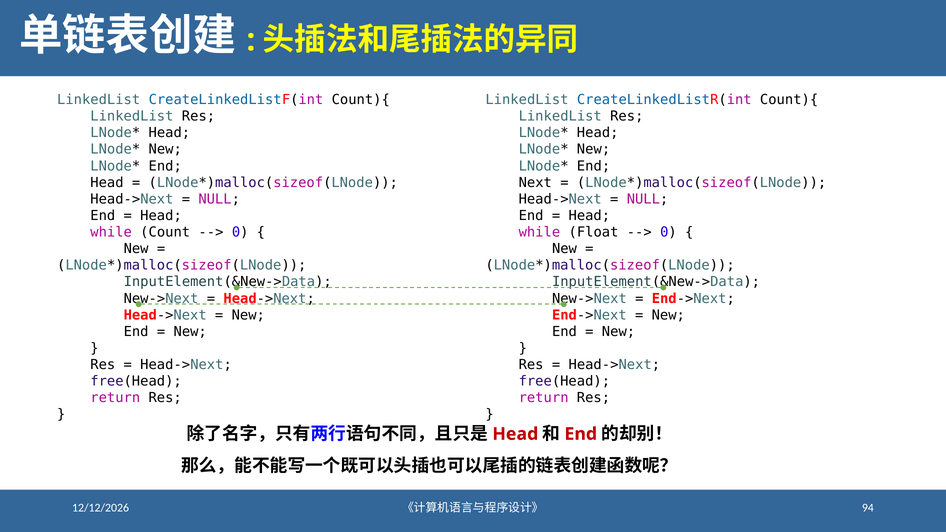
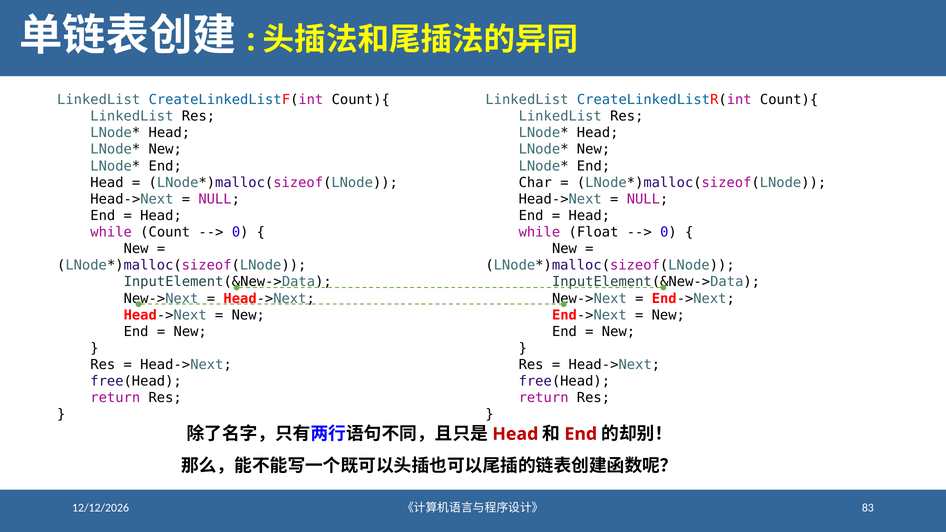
Next: Next -> Char (535, 183)
94: 94 -> 83 (868, 508)
